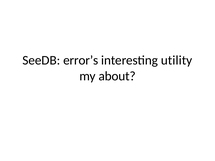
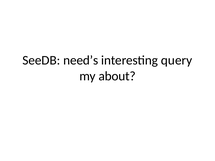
error’s: error’s -> need’s (81, 60)
utility: utility -> query (177, 60)
